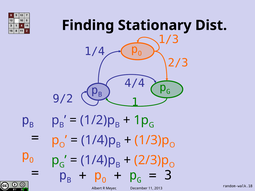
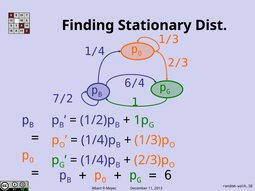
4/4: 4/4 -> 6/4 (135, 83)
9/2: 9/2 -> 7/2 (63, 99)
3: 3 -> 6 (168, 176)
